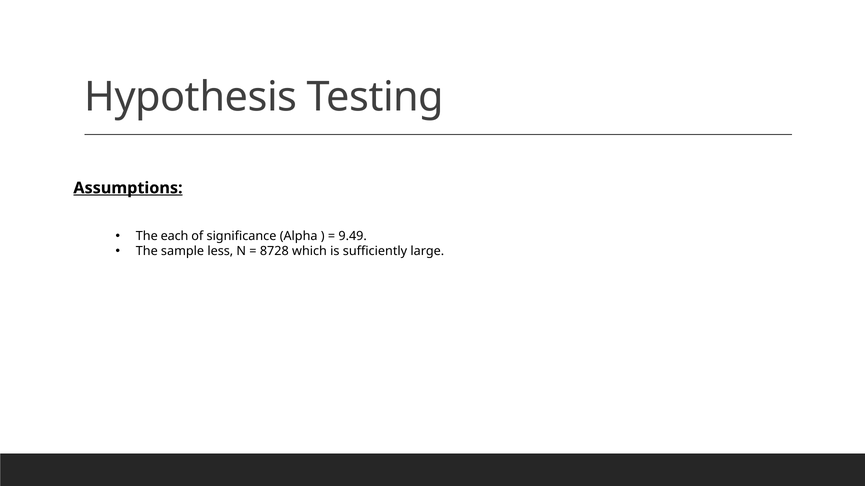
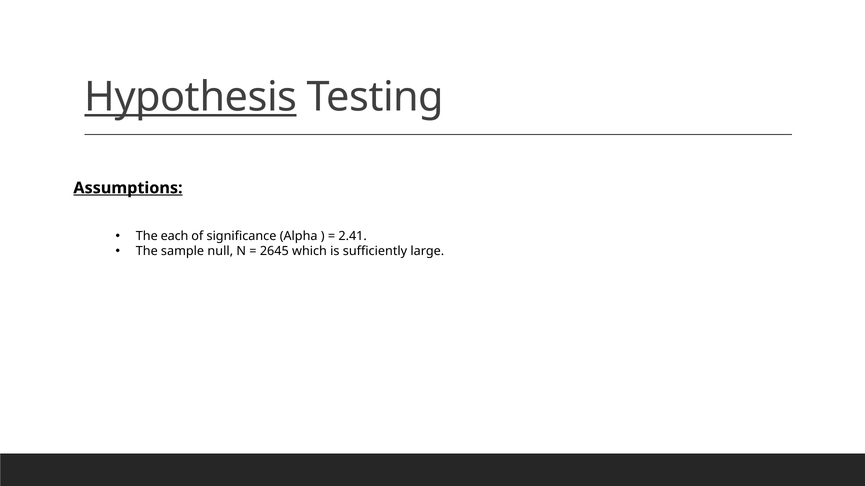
Hypothesis underline: none -> present (191, 97)
9.49: 9.49 -> 2.41 (353, 236)
less: less -> null (220, 251)
8728: 8728 -> 2645 (274, 251)
